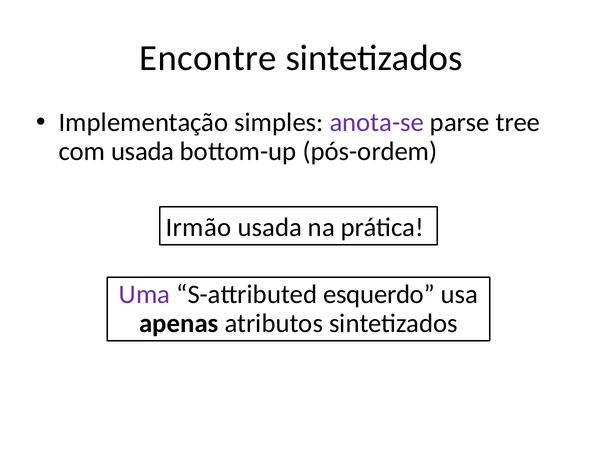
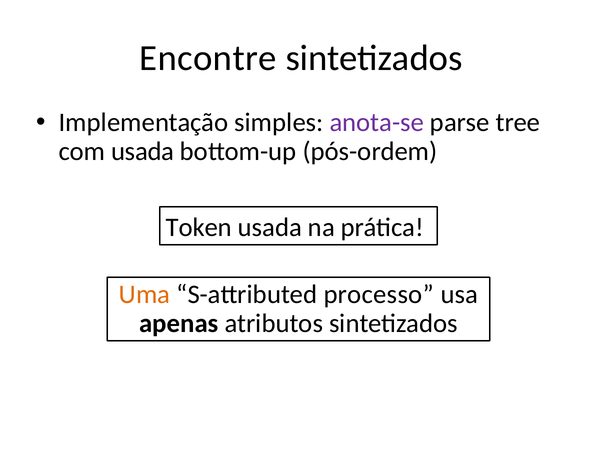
Irmão: Irmão -> Token (199, 228)
Uma colour: purple -> orange (145, 295)
esquerdo: esquerdo -> processo (379, 295)
